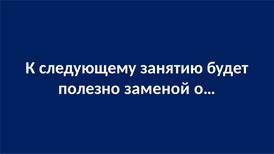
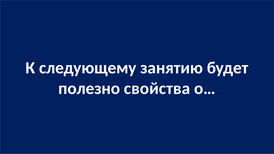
заменой: заменой -> свойства (157, 89)
